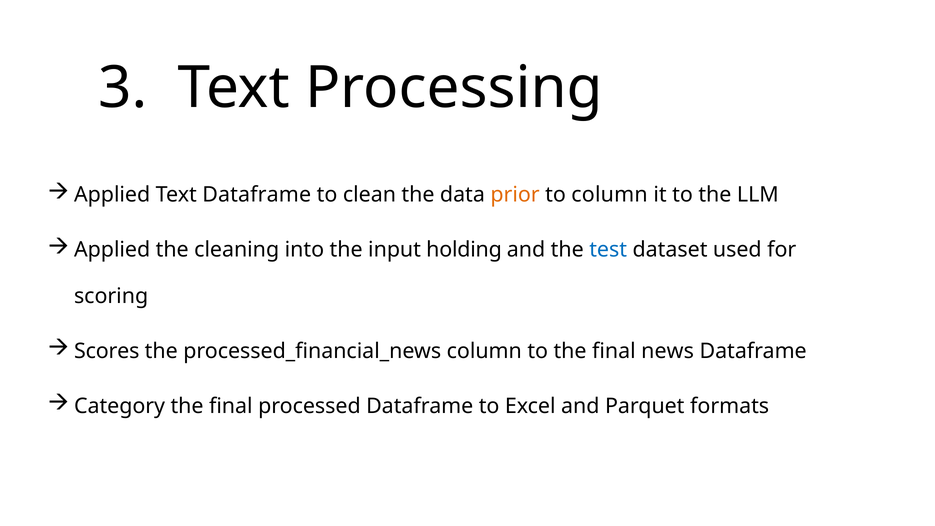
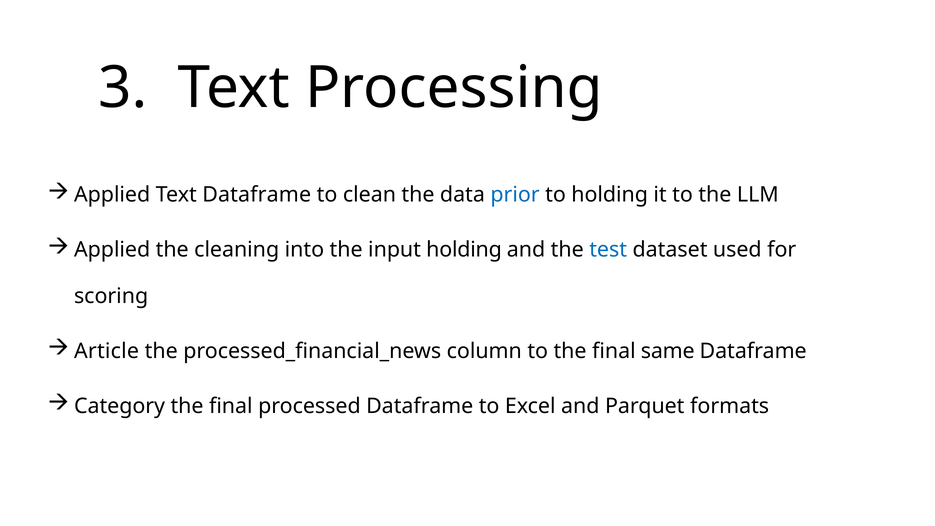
prior colour: orange -> blue (515, 195)
to column: column -> holding (610, 195)
Scores: Scores -> Article (107, 351)
news: news -> same (668, 351)
